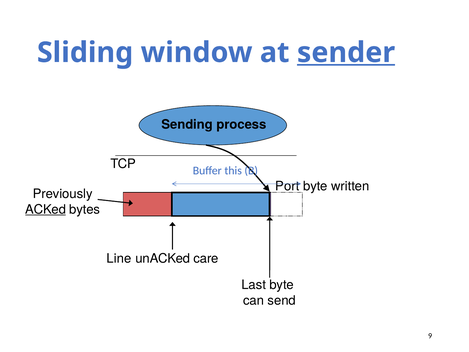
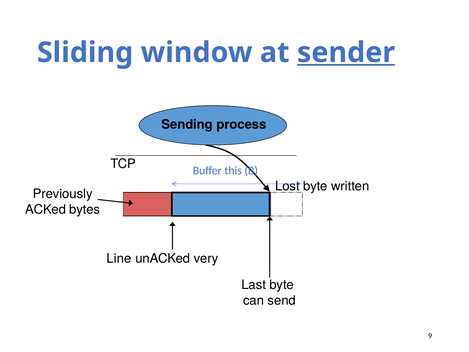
Port: Port -> Lost (287, 186)
ACKed underline: present -> none (46, 209)
care: care -> very (206, 258)
